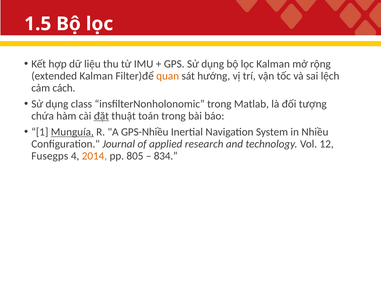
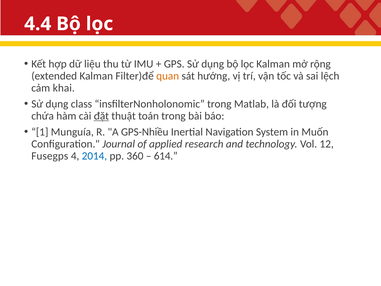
1.5: 1.5 -> 4.4 (38, 24)
cách: cách -> khai (64, 88)
Munguía underline: present -> none (72, 132)
Nhiều: Nhiều -> Muốn (315, 132)
2014 colour: orange -> blue (94, 156)
805: 805 -> 360 (135, 156)
834: 834 -> 614 (166, 156)
